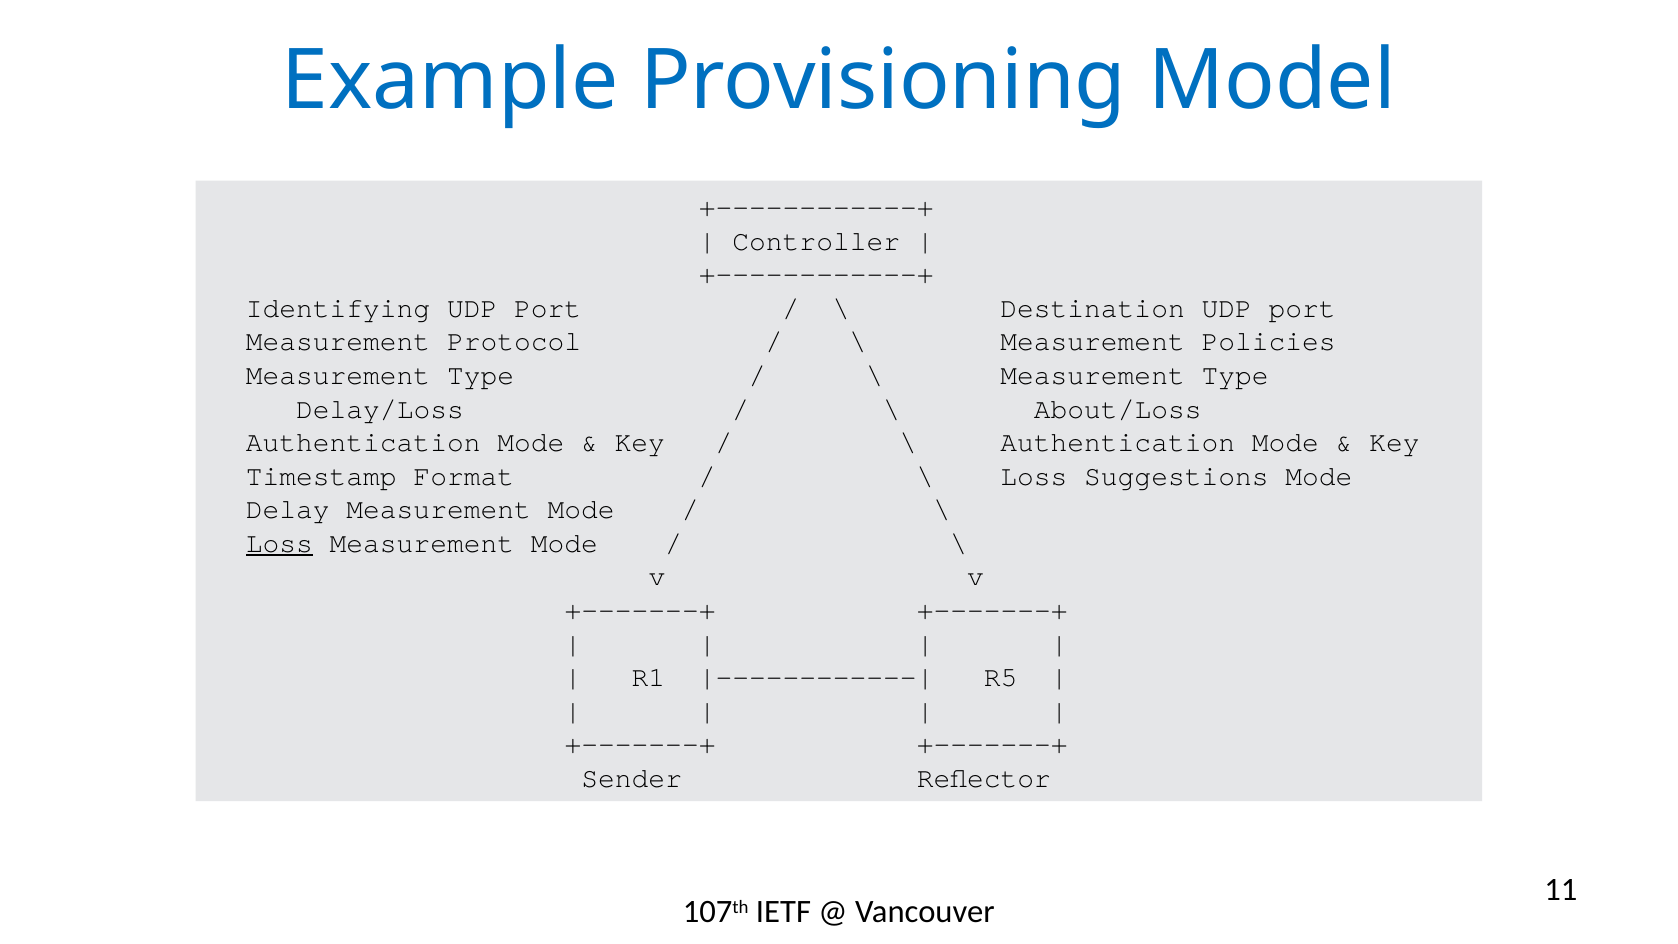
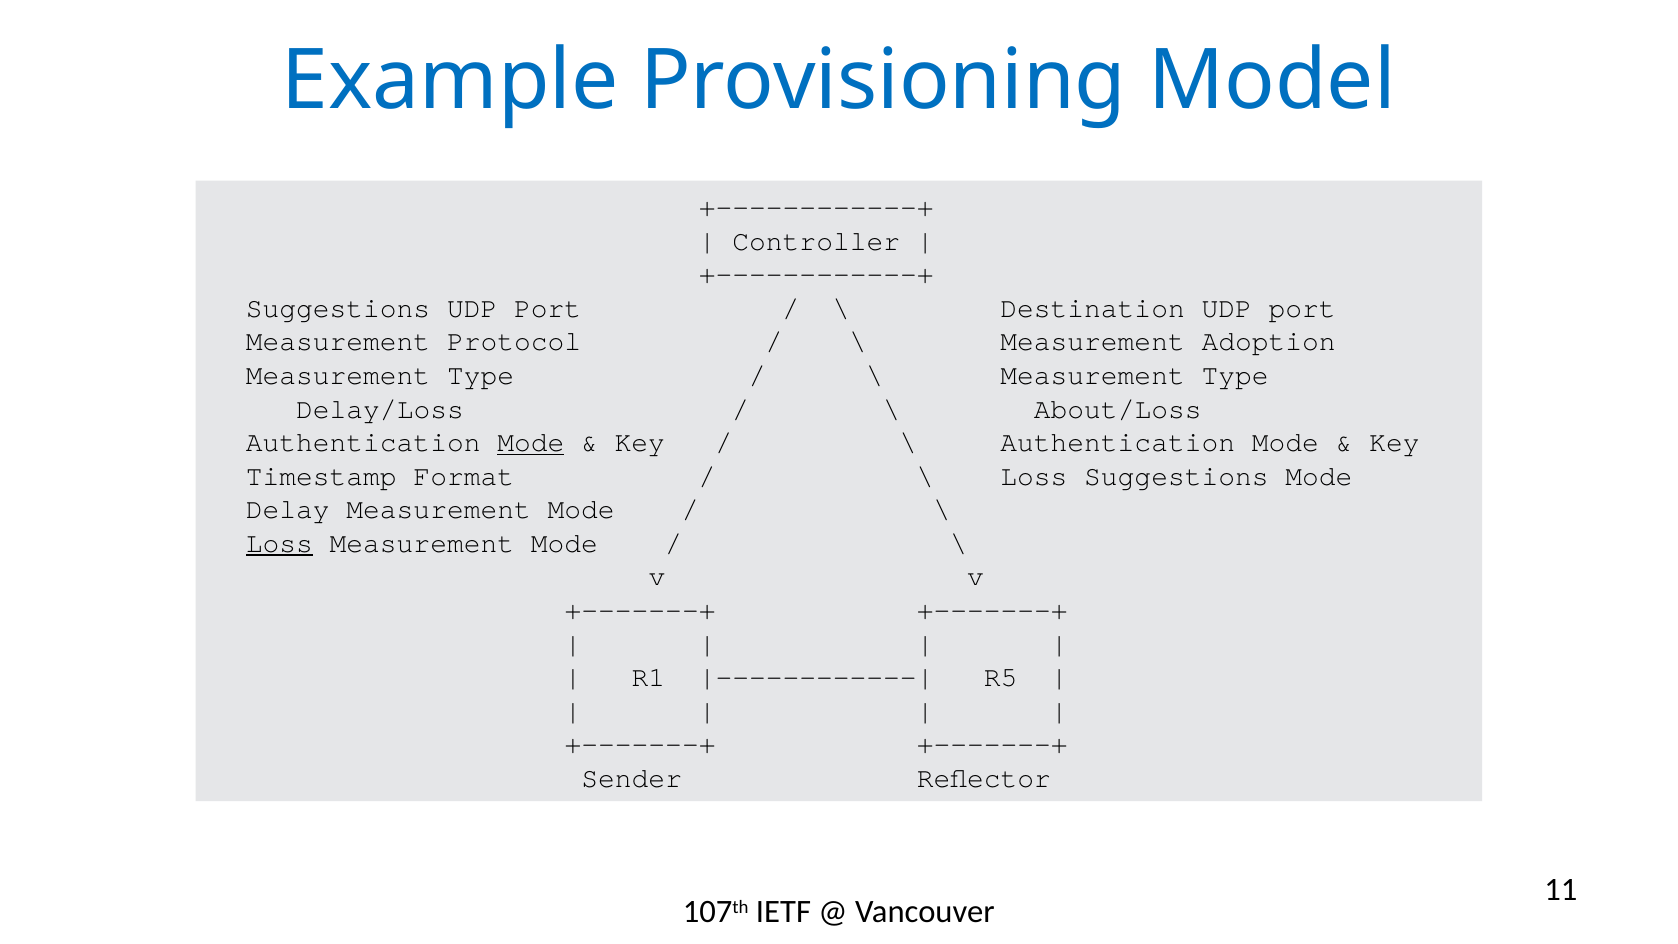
Identifying: Identifying -> Suggestions (338, 308)
Policies: Policies -> Adoption (1269, 342)
Mode underline: none -> present (531, 442)
